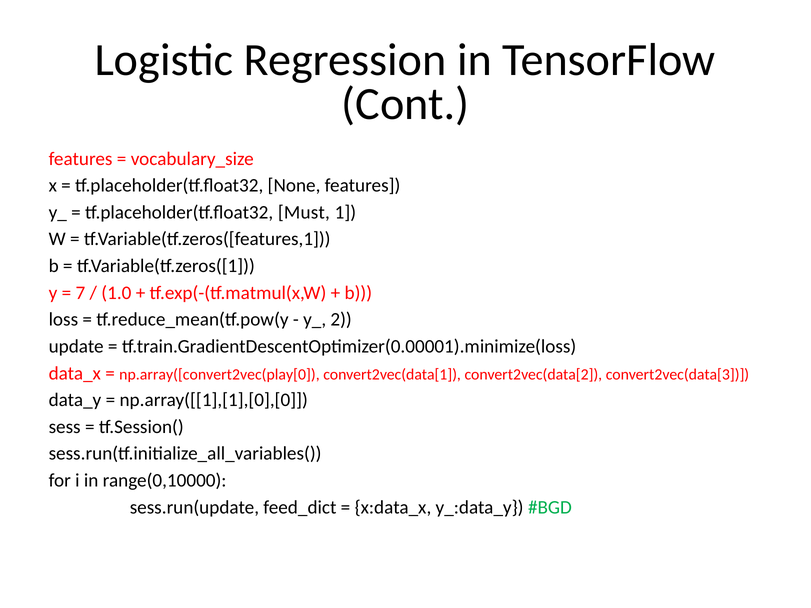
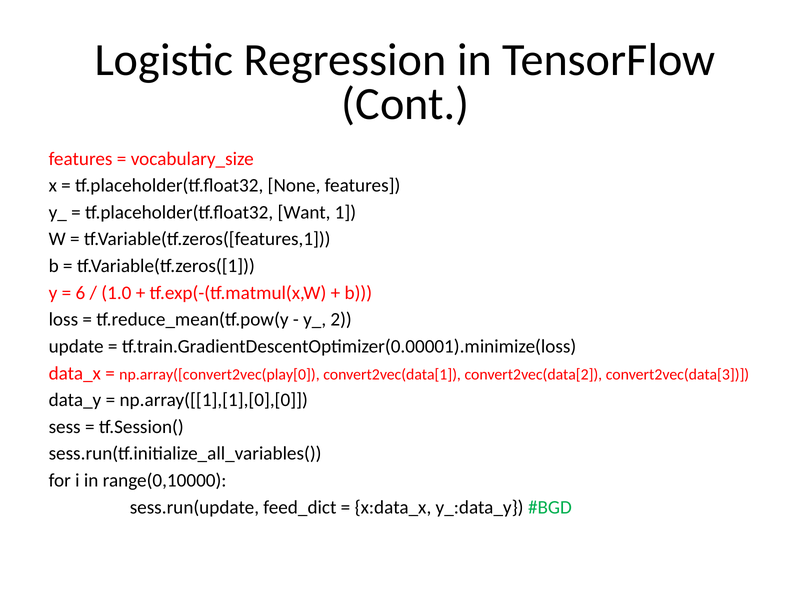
Must: Must -> Want (304, 212)
7: 7 -> 6 (80, 293)
